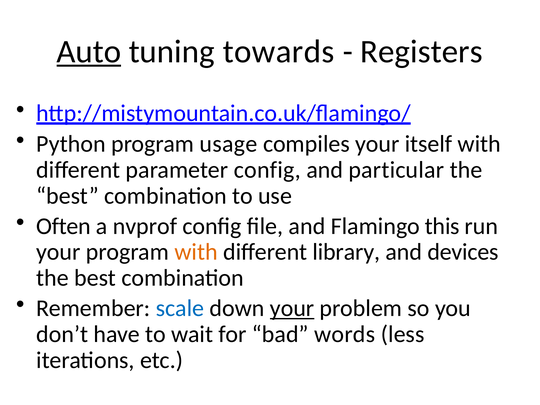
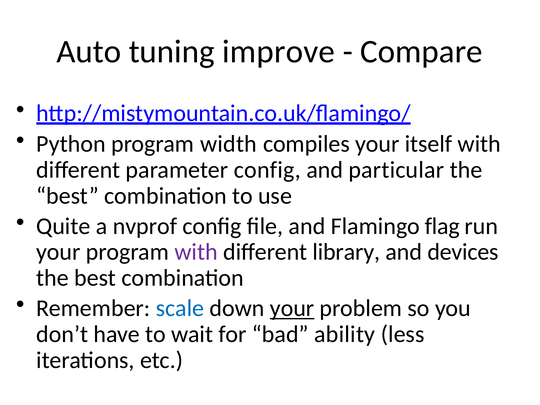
Auto underline: present -> none (89, 51)
towards: towards -> improve (279, 51)
Registers: Registers -> Compare (421, 51)
usage: usage -> width (228, 144)
Often: Often -> Quite (63, 226)
this: this -> flag (442, 226)
with colour: orange -> purple (196, 252)
words: words -> ability (345, 334)
